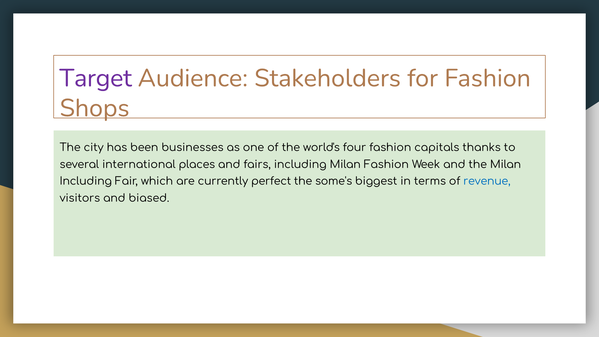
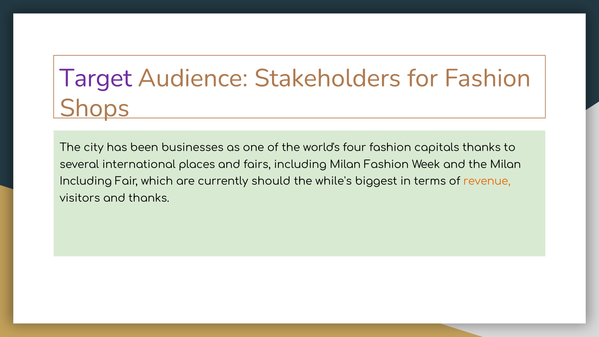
perfect: perfect -> should (271, 181)
some's: some's -> while's (334, 181)
revenue colour: blue -> orange (487, 181)
and biased: biased -> thanks (149, 198)
